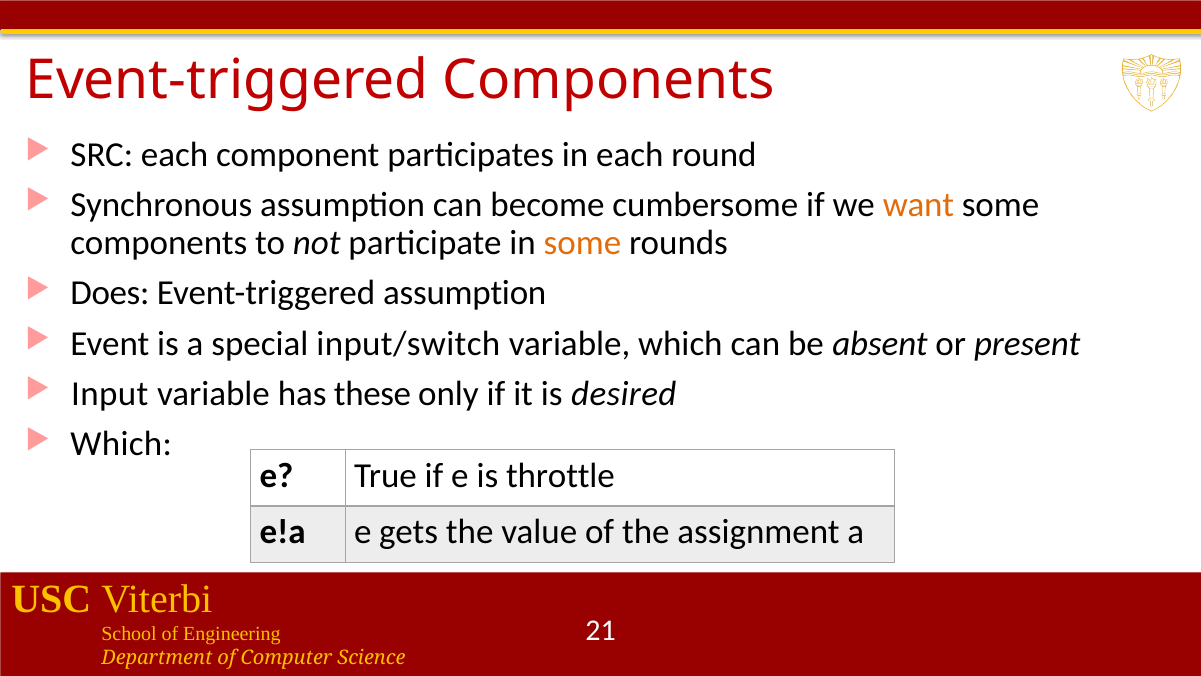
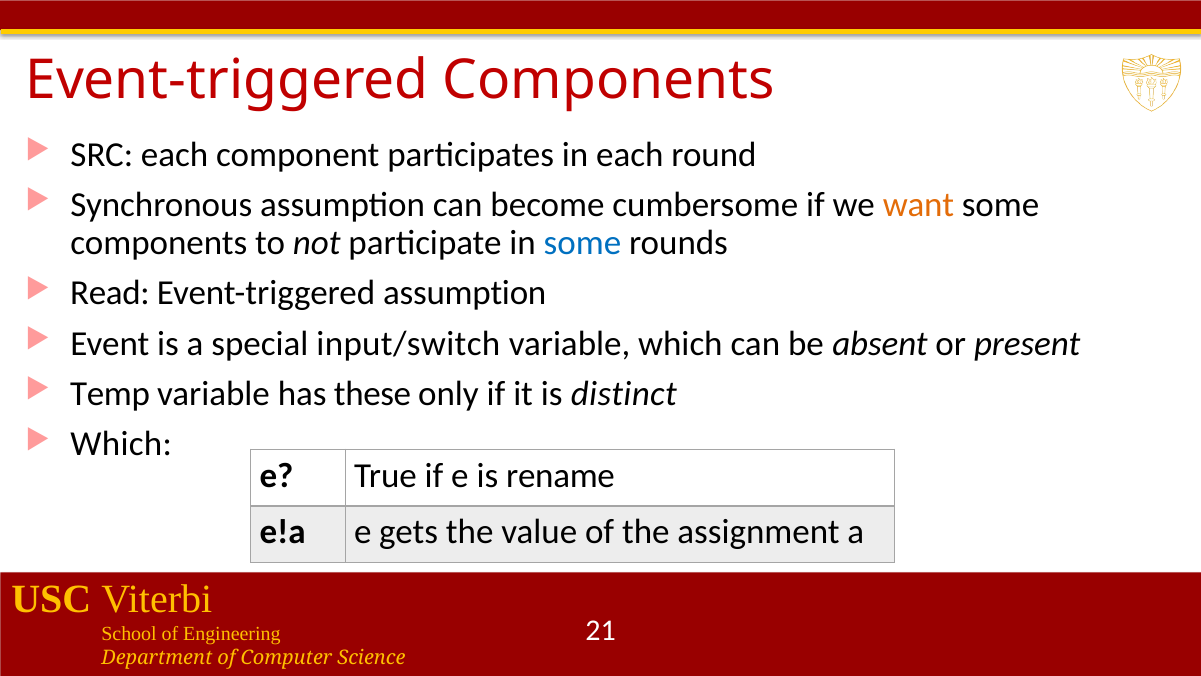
some colour: orange -> blue (582, 243)
Does: Does -> Read (110, 293)
Input: Input -> Temp (110, 394)
desired: desired -> distinct (624, 394)
throttle: throttle -> rename (561, 475)
